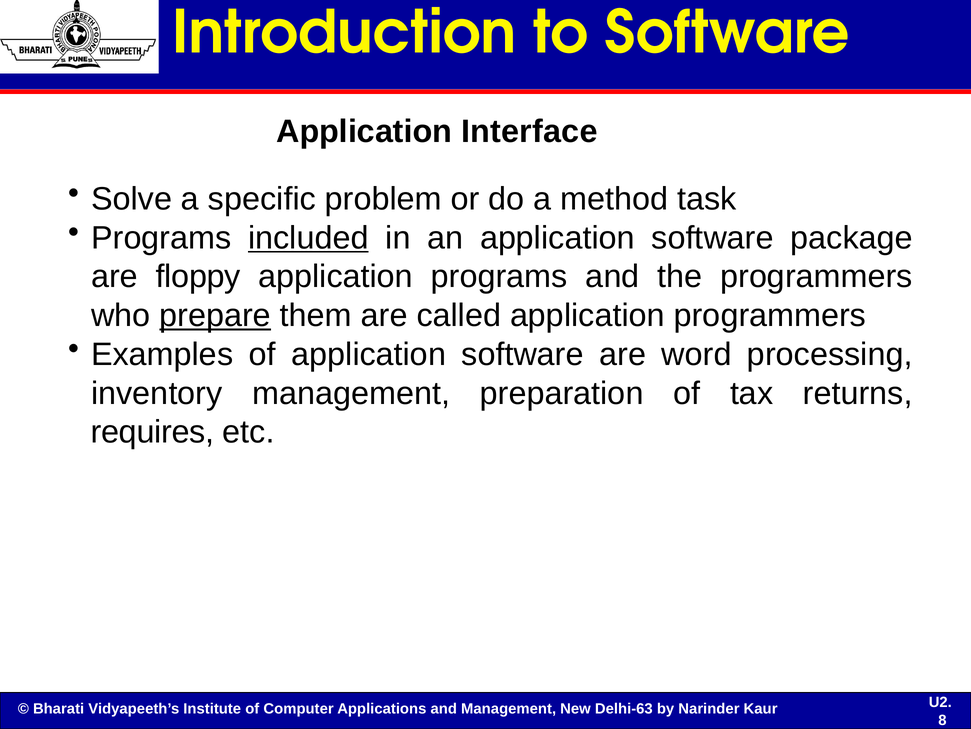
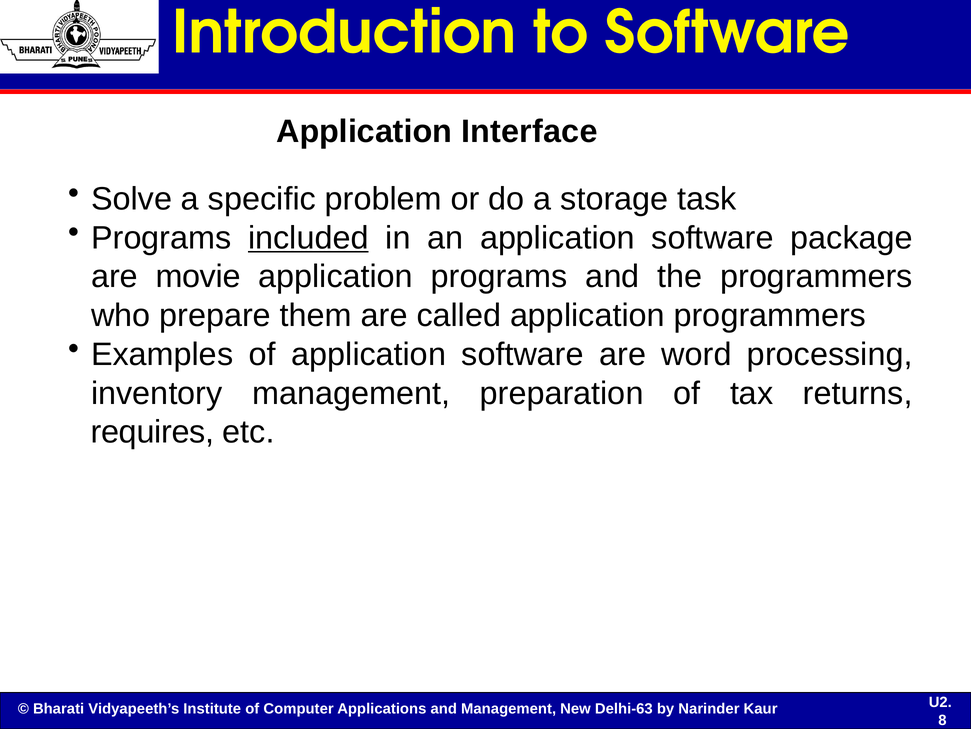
method: method -> storage (614, 199)
floppy: floppy -> movie (198, 276)
prepare underline: present -> none (215, 315)
